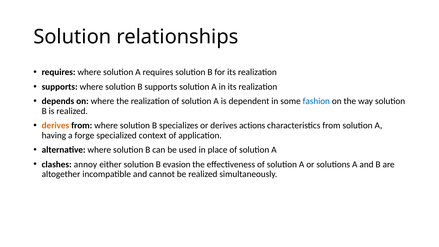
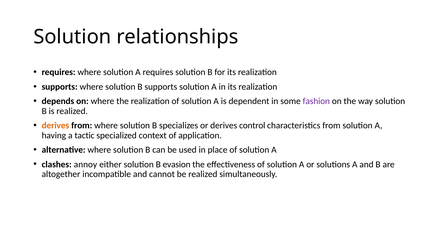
fashion colour: blue -> purple (316, 101)
actions: actions -> control (252, 126)
forge: forge -> tactic (85, 135)
